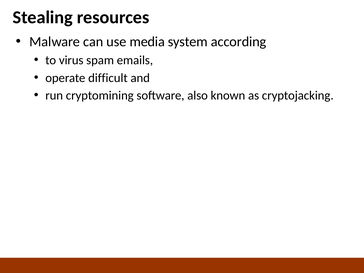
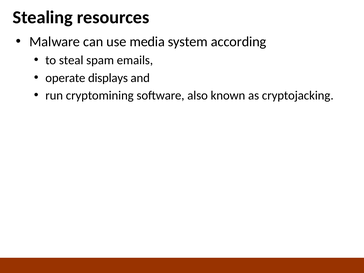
virus: virus -> steal (71, 60)
difficult: difficult -> displays (108, 78)
